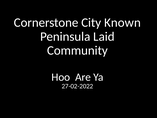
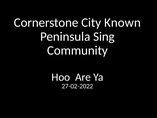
Laid: Laid -> Sing (104, 36)
